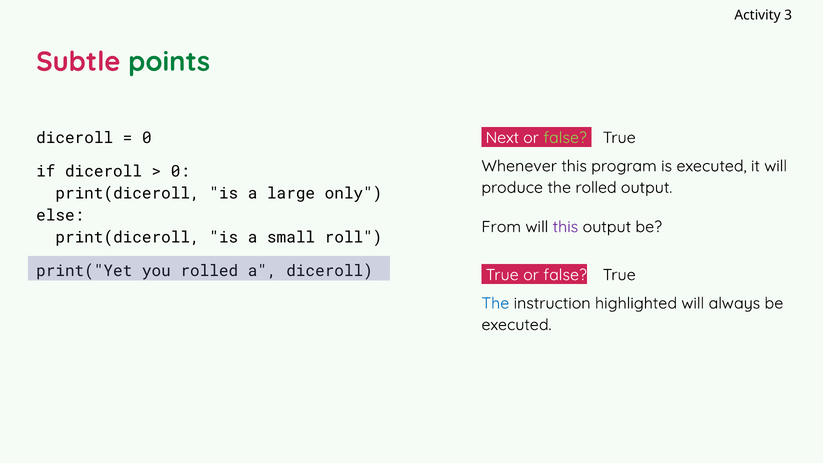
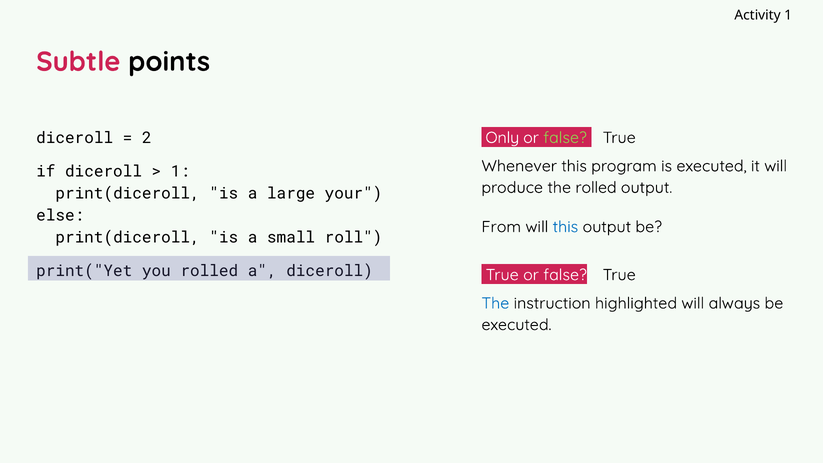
Activity 3: 3 -> 1 (788, 15)
points colour: green -> black (169, 62)
Next: Next -> Only (502, 138)
0: 0 -> 2 (147, 138)
0: 0 -> 1 (180, 171)
only: only -> your (354, 193)
this colour: purple -> blue (565, 227)
